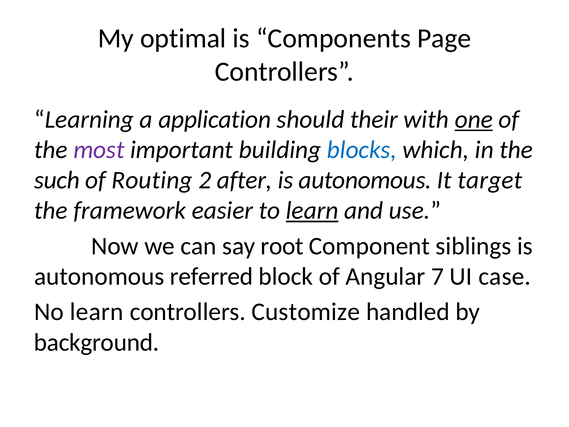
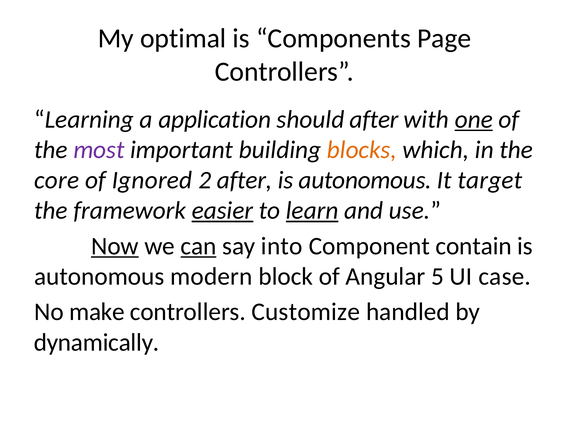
should their: their -> after (374, 119)
blocks colour: blue -> orange (362, 150)
such: such -> core (57, 180)
Routing: Routing -> Ignored (152, 180)
easier underline: none -> present (222, 211)
Now underline: none -> present (115, 246)
can underline: none -> present (199, 246)
root: root -> into (282, 246)
siblings: siblings -> contain (474, 246)
referred: referred -> modern (211, 276)
7: 7 -> 5 (437, 276)
No learn: learn -> make (97, 312)
background: background -> dynamically (96, 342)
